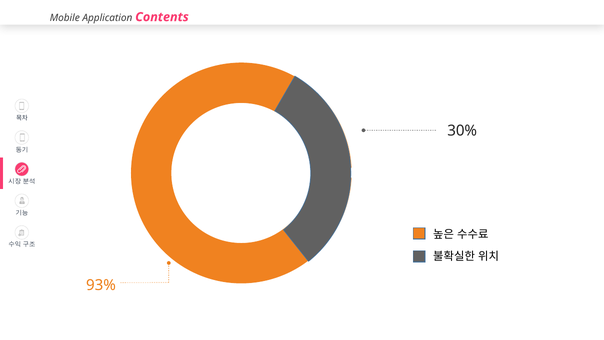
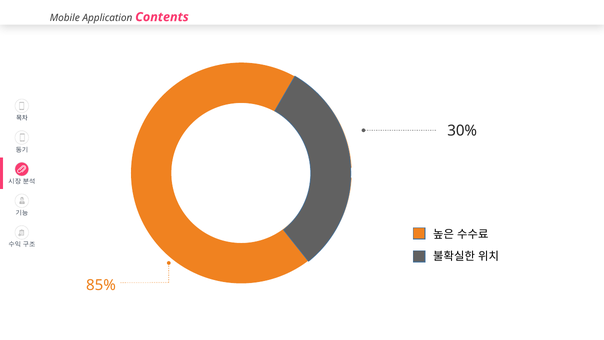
93%: 93% -> 85% (101, 285)
